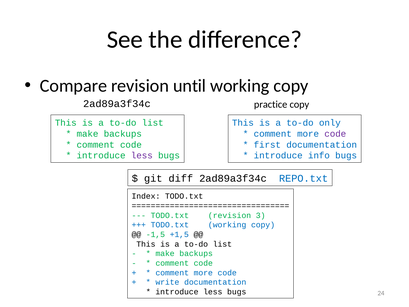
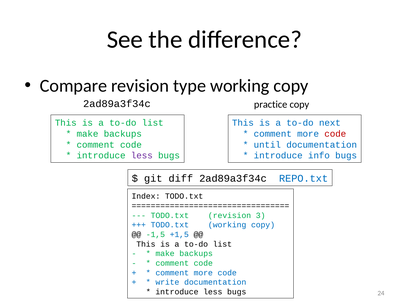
until: until -> type (190, 86)
only: only -> next (330, 123)
code colour: purple -> red (335, 134)
first: first -> until (267, 145)
